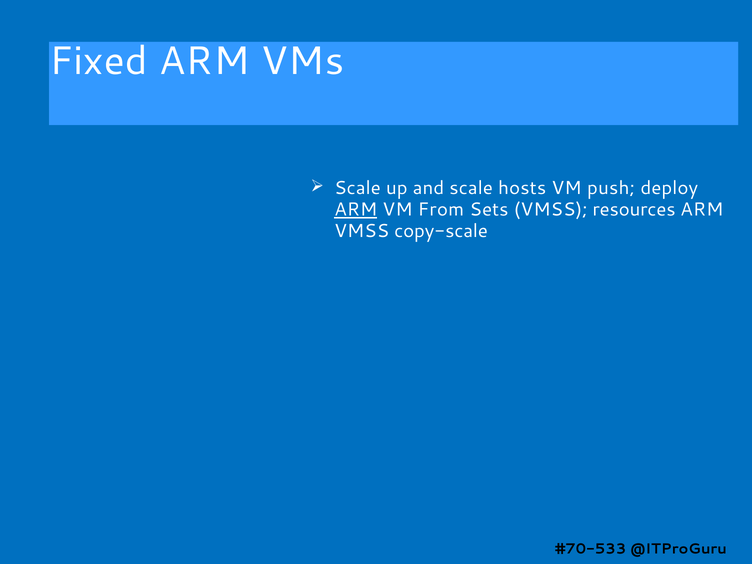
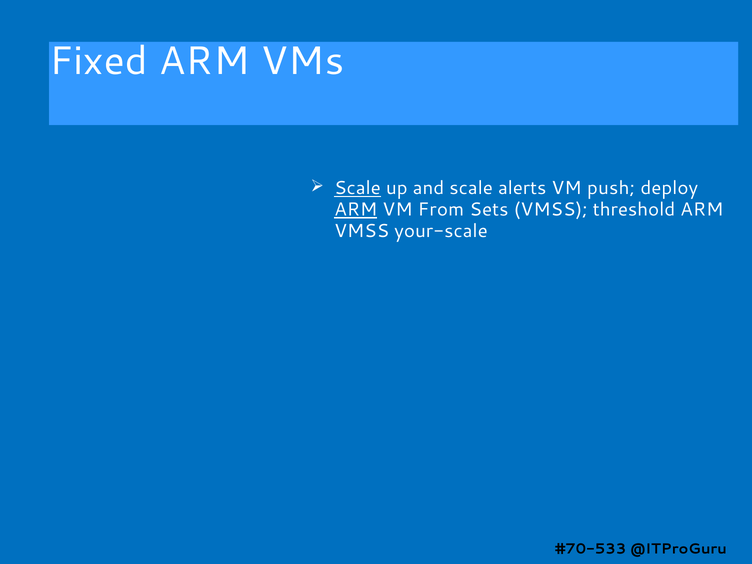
Scale underline: none -> present (357, 188)
hosts: hosts -> alerts (522, 188)
resources: resources -> threshold (634, 210)
copy-scale: copy-scale -> your-scale (441, 231)
